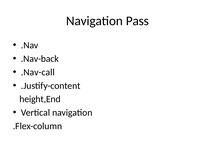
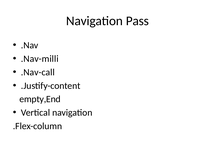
.Nav-back: .Nav-back -> .Nav-milli (40, 59)
height,End: height,End -> empty,End (40, 99)
